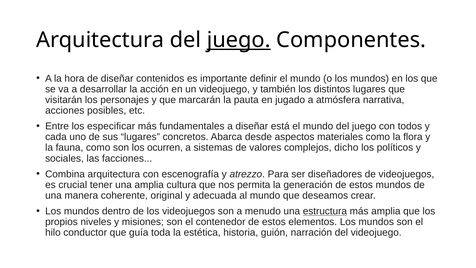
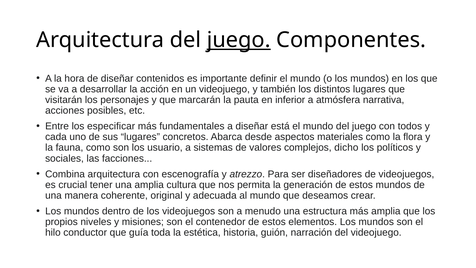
jugado: jugado -> inferior (290, 100)
ocurren: ocurren -> usuario (165, 148)
estructura underline: present -> none (325, 211)
